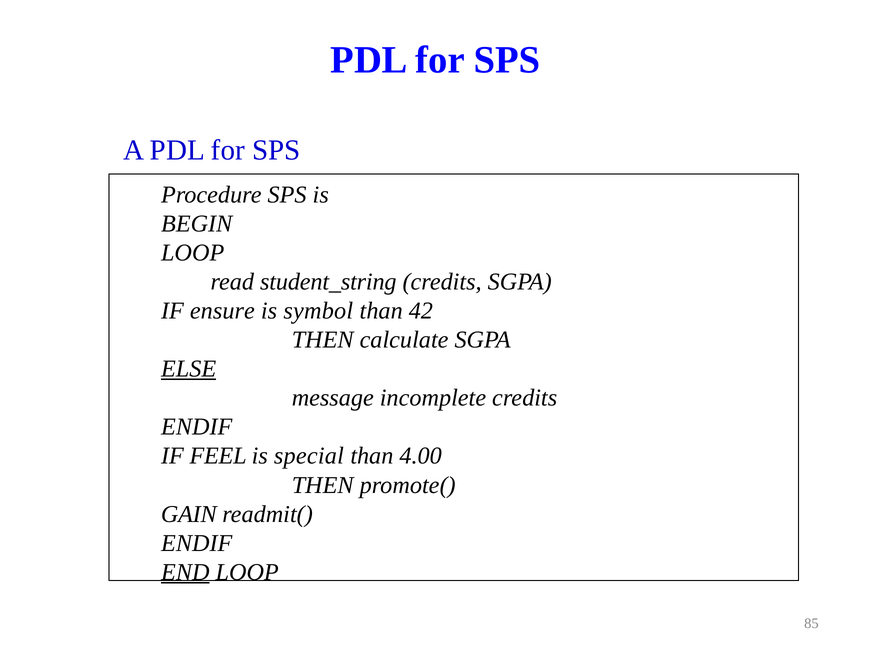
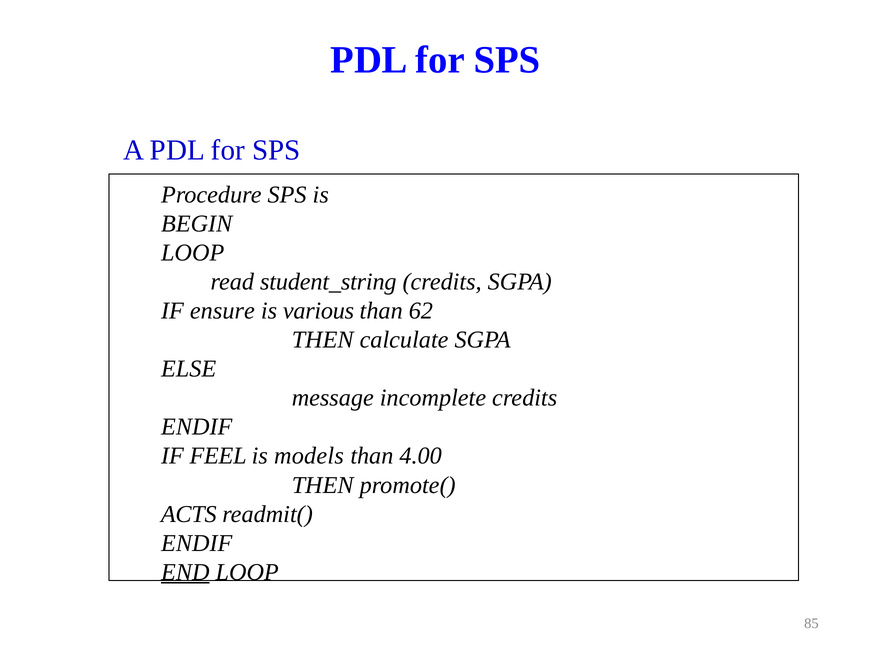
symbol: symbol -> various (319, 311)
42: 42 -> 62 (421, 311)
ELSE underline: present -> none (189, 369)
special: special -> models (309, 456)
GAIN: GAIN -> ACTS (189, 514)
